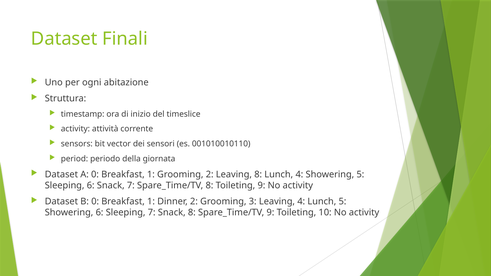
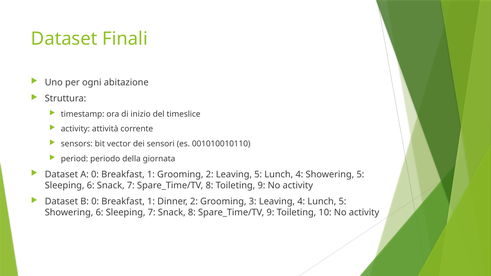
Leaving 8: 8 -> 5 (258, 175)
